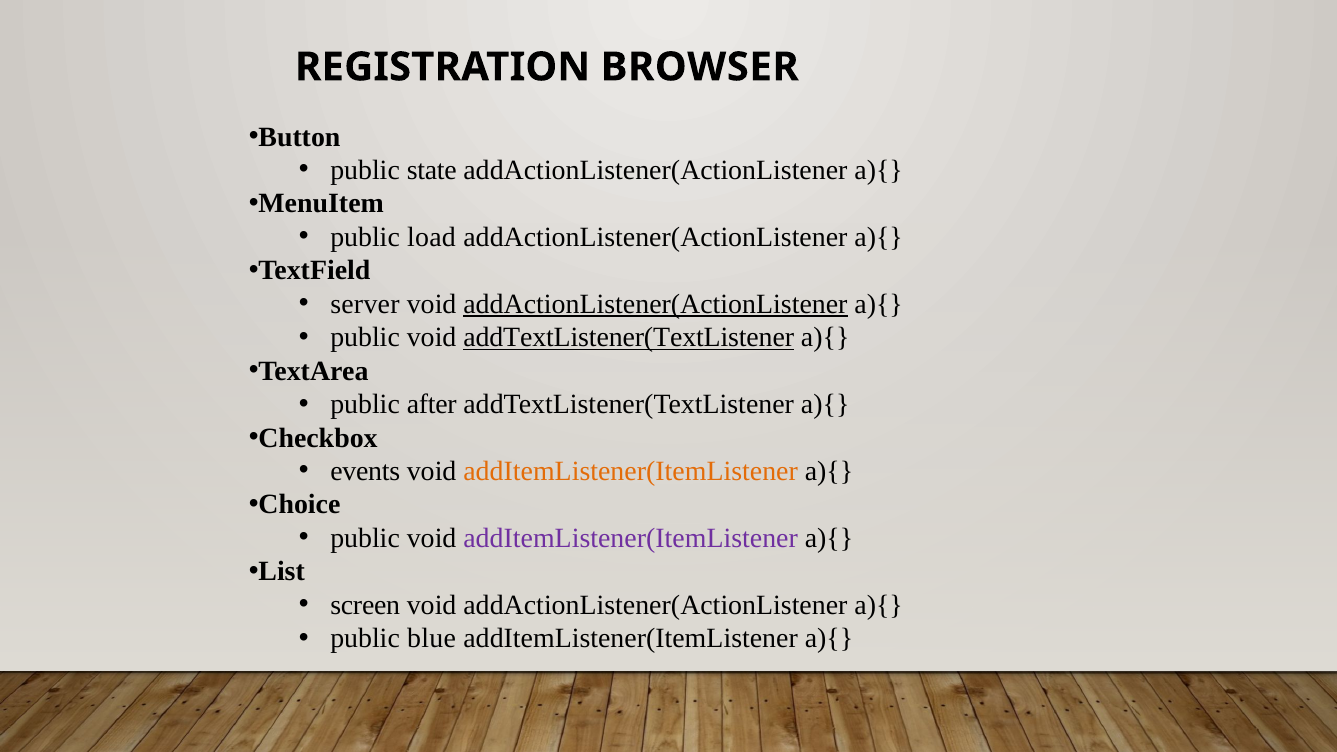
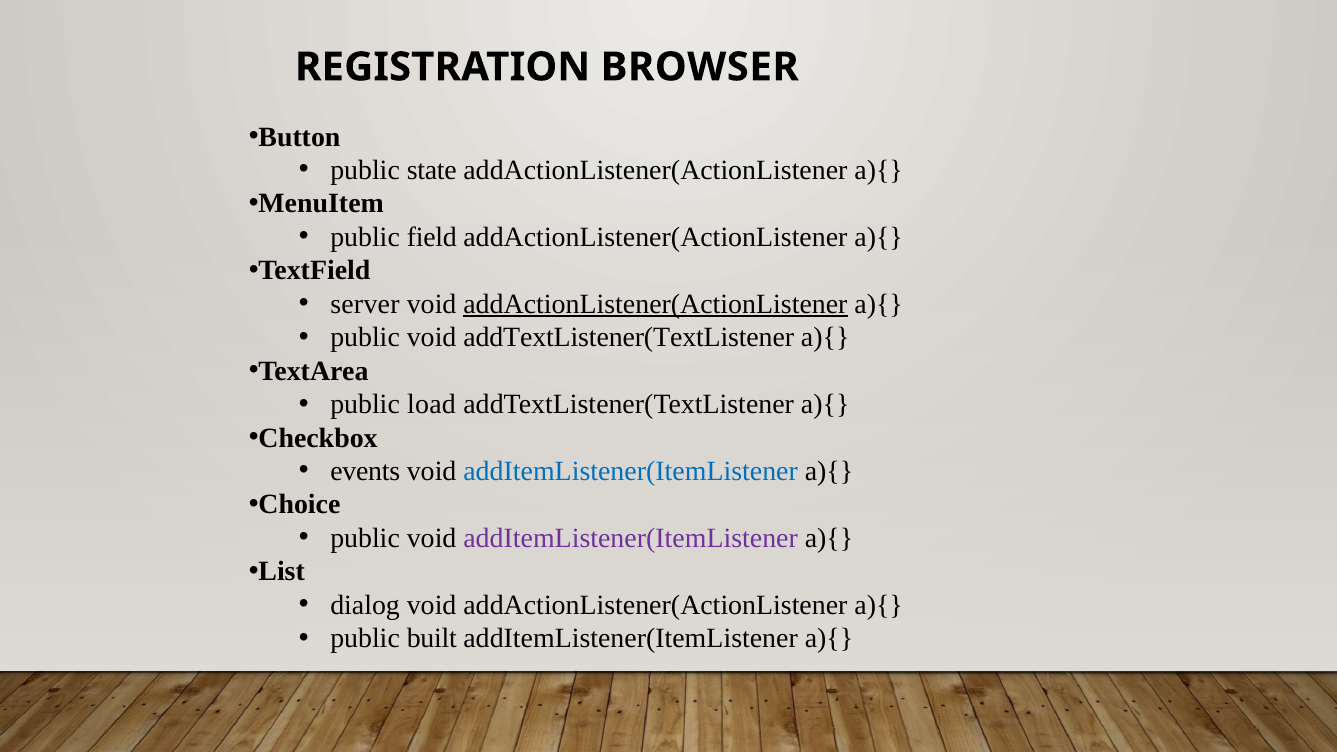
load: load -> field (432, 237)
addTextListener(TextListener underline: present -> none (629, 338)
after: after -> load (432, 404)
addItemListener(ItemListener colour: orange -> blue (631, 471)
screen: screen -> dialog (365, 605)
blue: blue -> built (432, 638)
